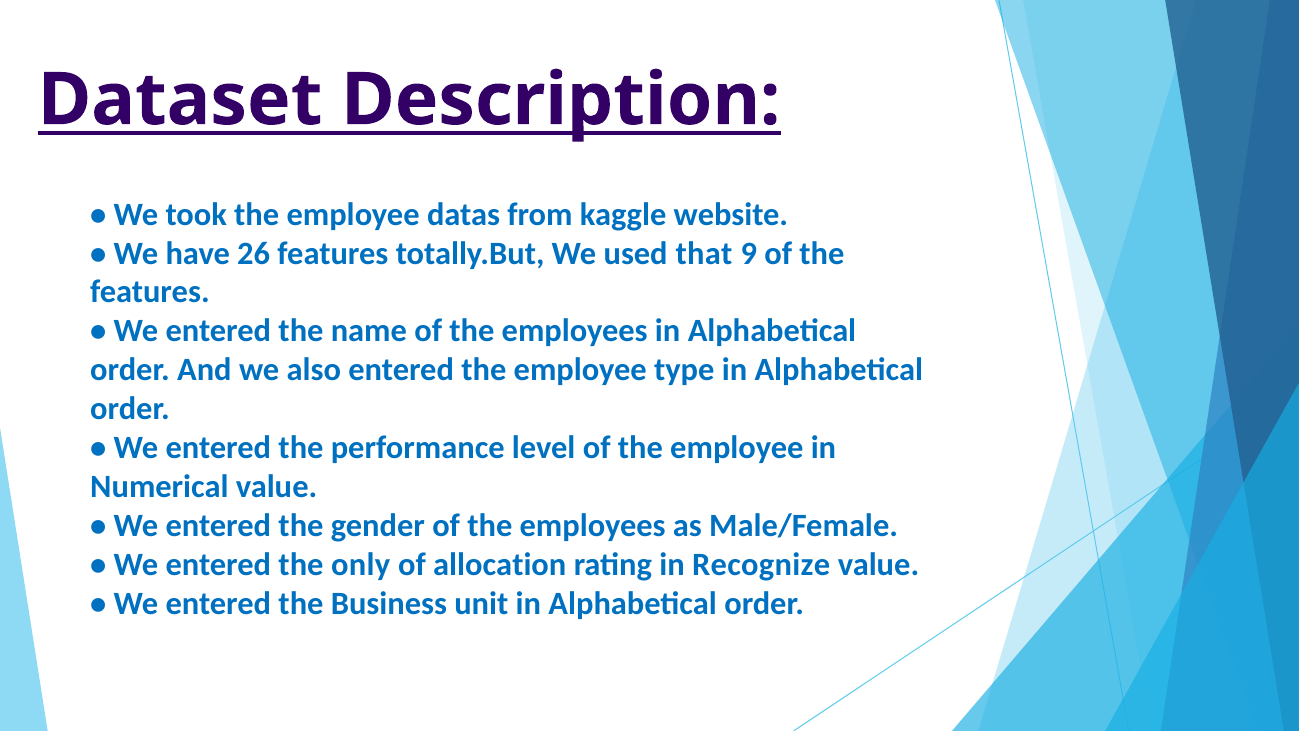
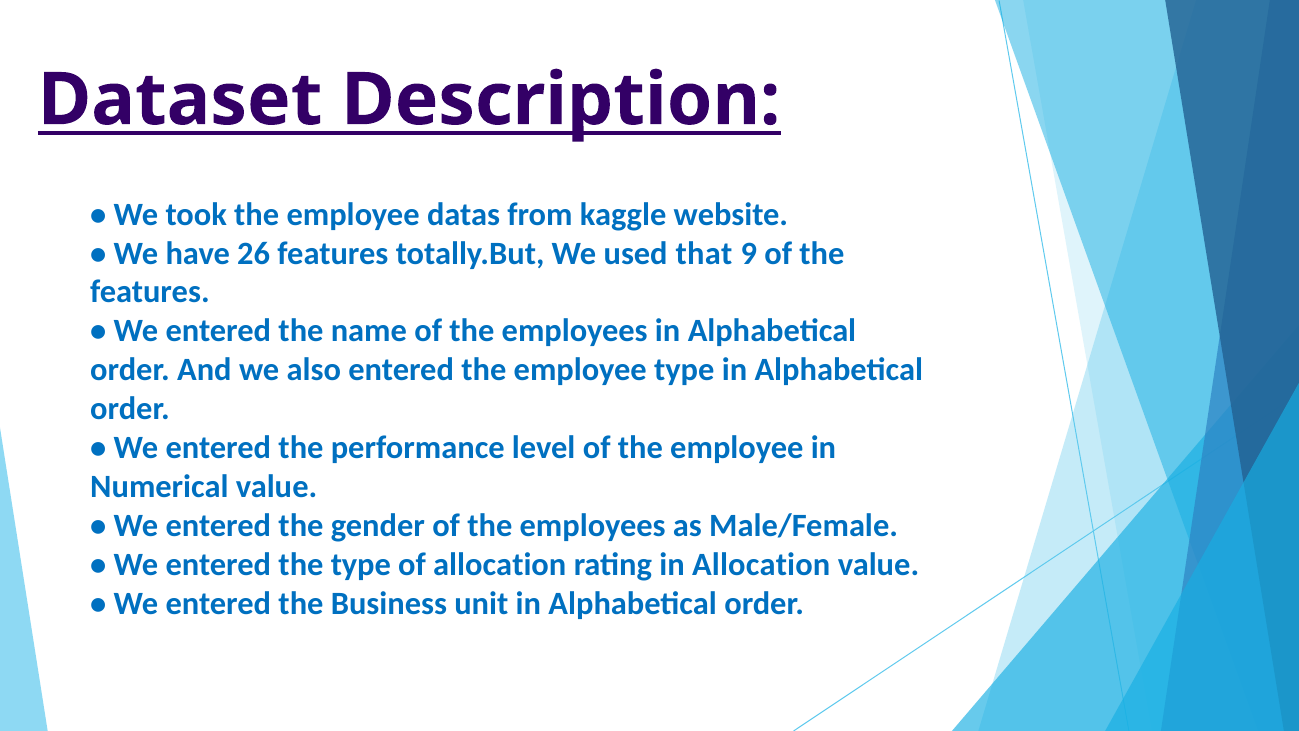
the only: only -> type (361, 565)
in Recognize: Recognize -> Allocation (761, 565)
